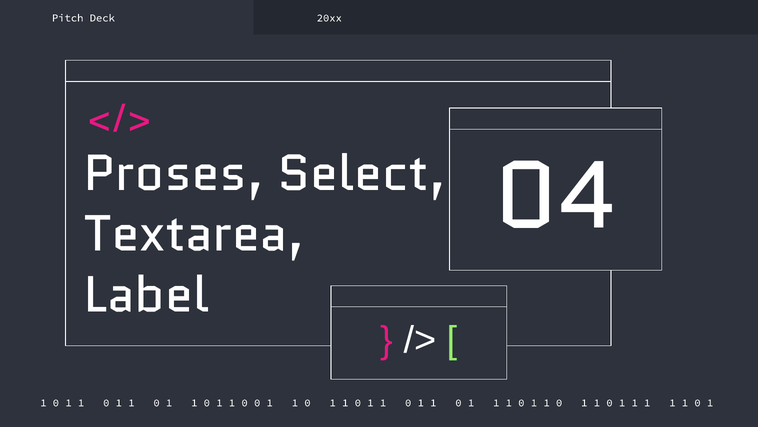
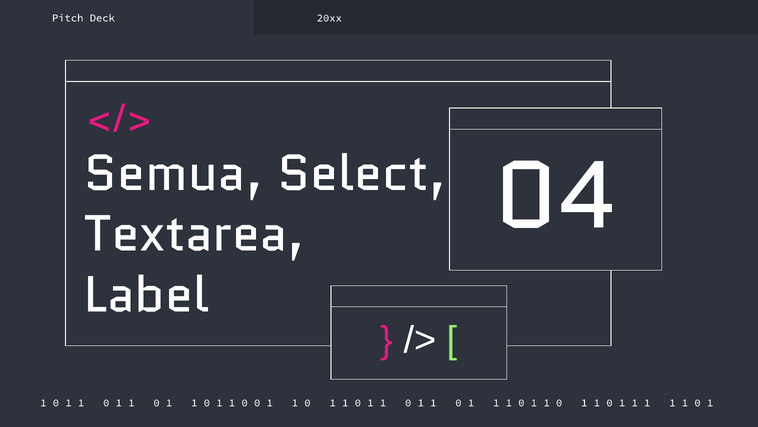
Proses: Proses -> Semua (174, 173)
